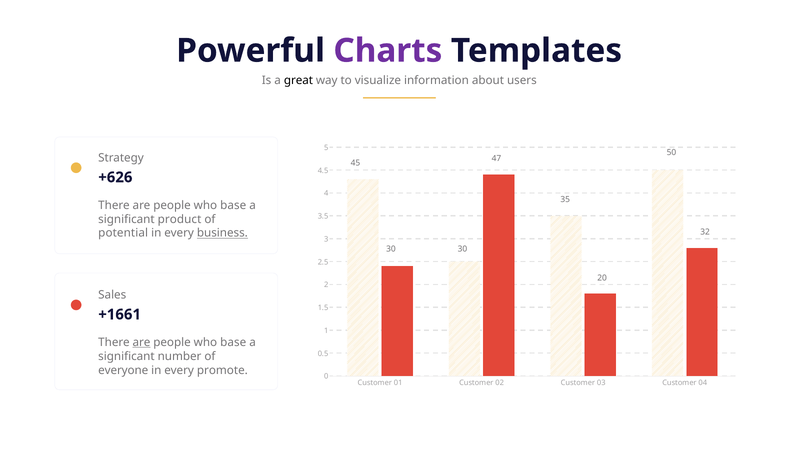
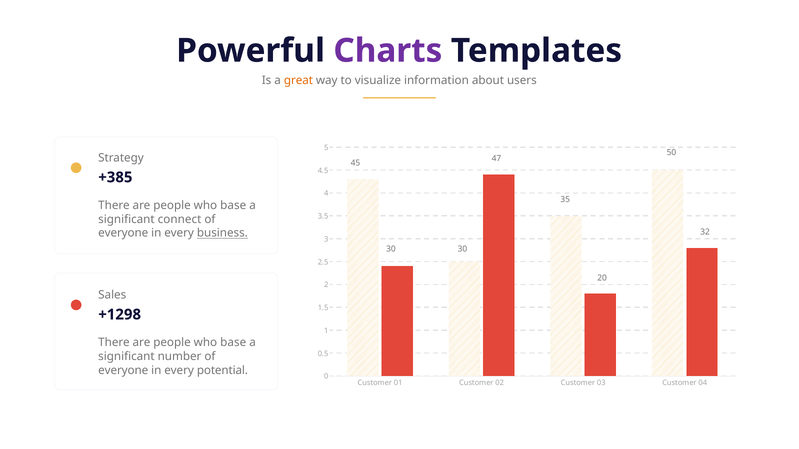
great colour: black -> orange (298, 81)
+626: +626 -> +385 (115, 177)
product: product -> connect (180, 219)
potential: potential -> everyone (123, 233)
+1661: +1661 -> +1298 (120, 315)
are underline: present -> none (141, 343)
promote: promote -> potential (222, 371)
